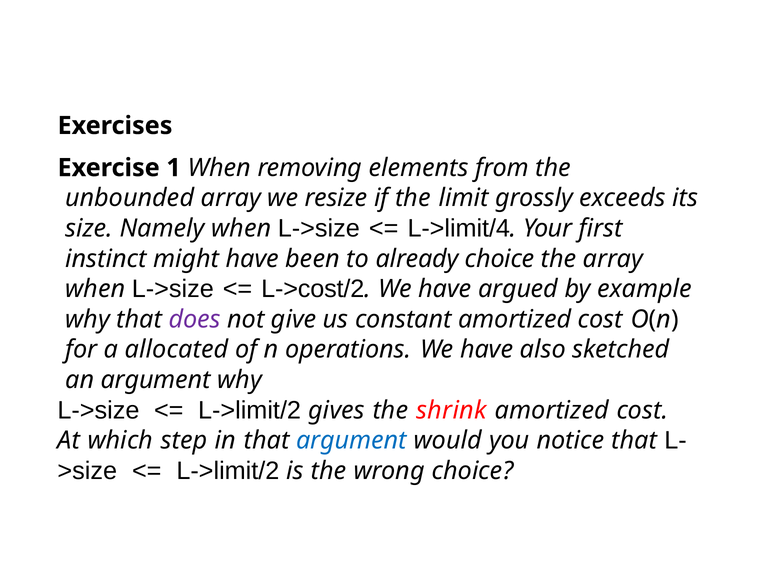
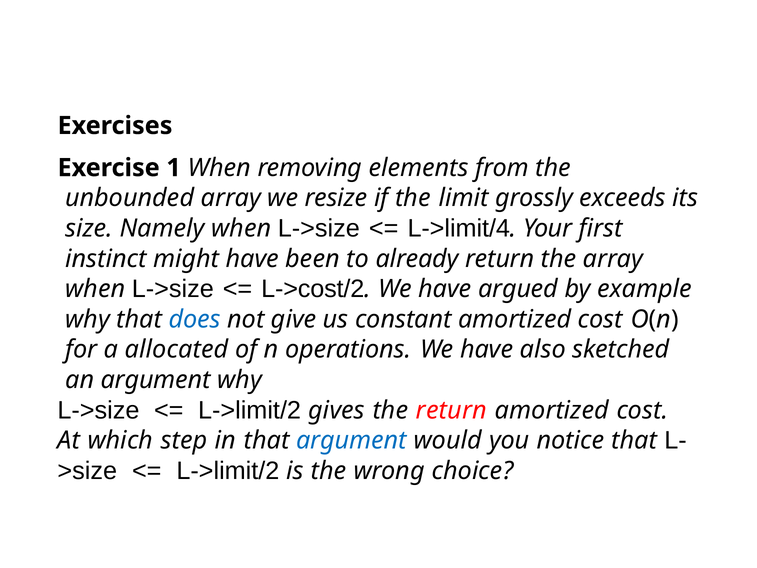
already choice: choice -> return (500, 259)
does colour: purple -> blue (195, 319)
the shrink: shrink -> return (451, 410)
